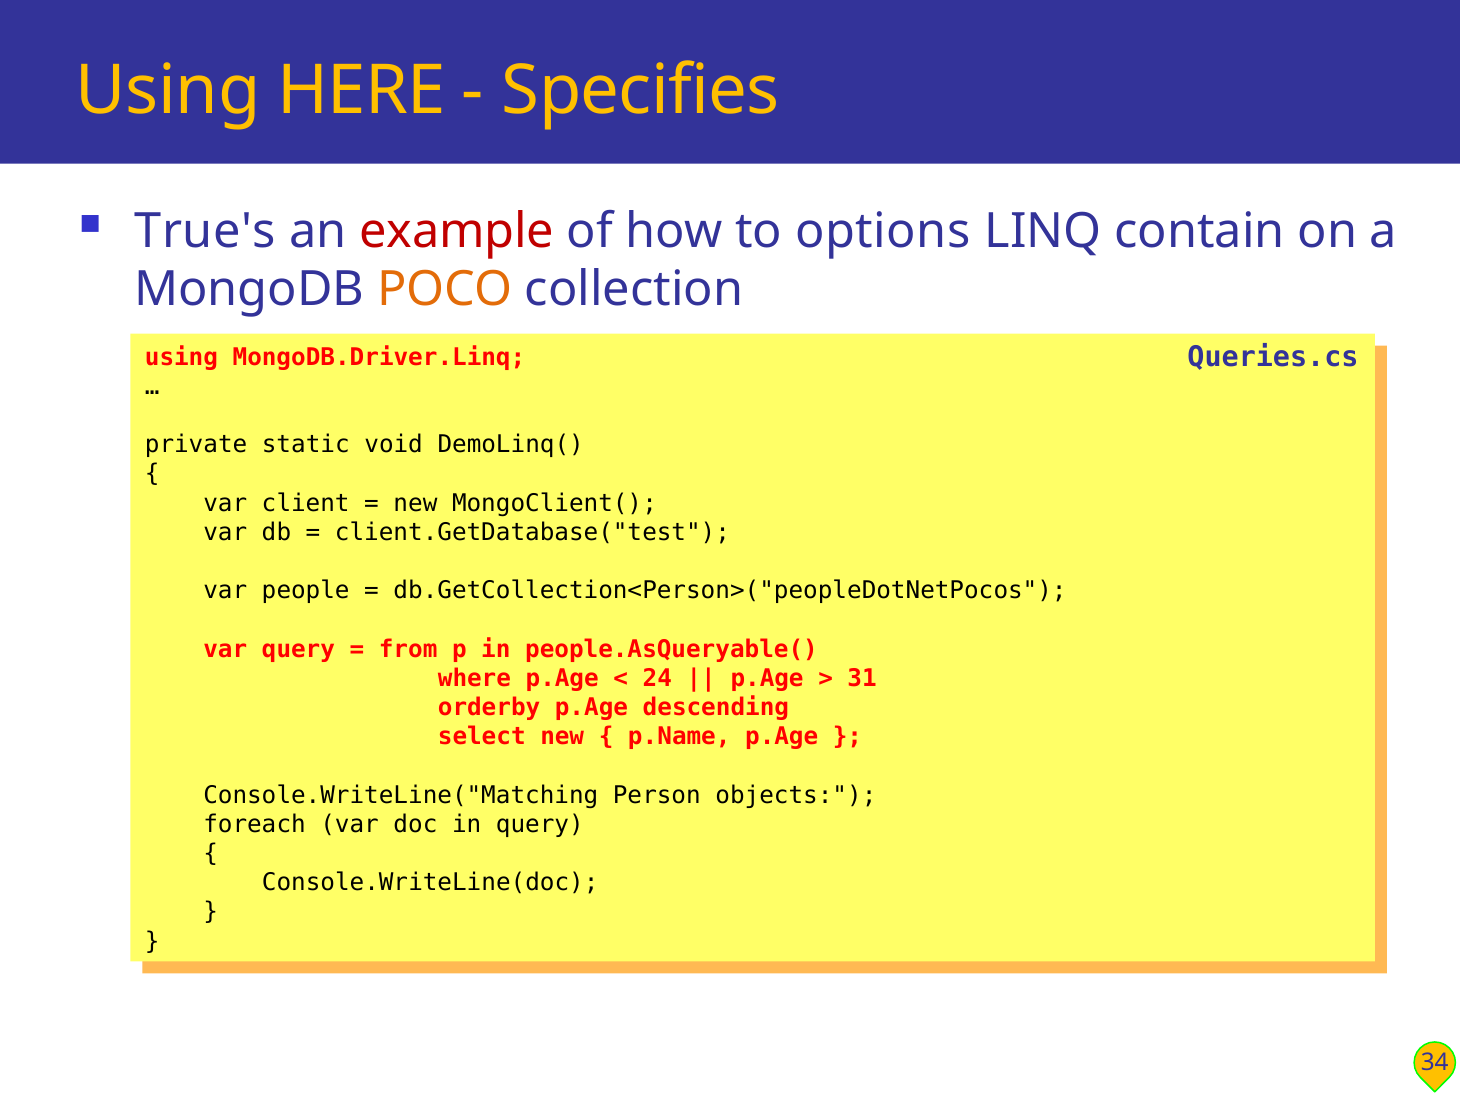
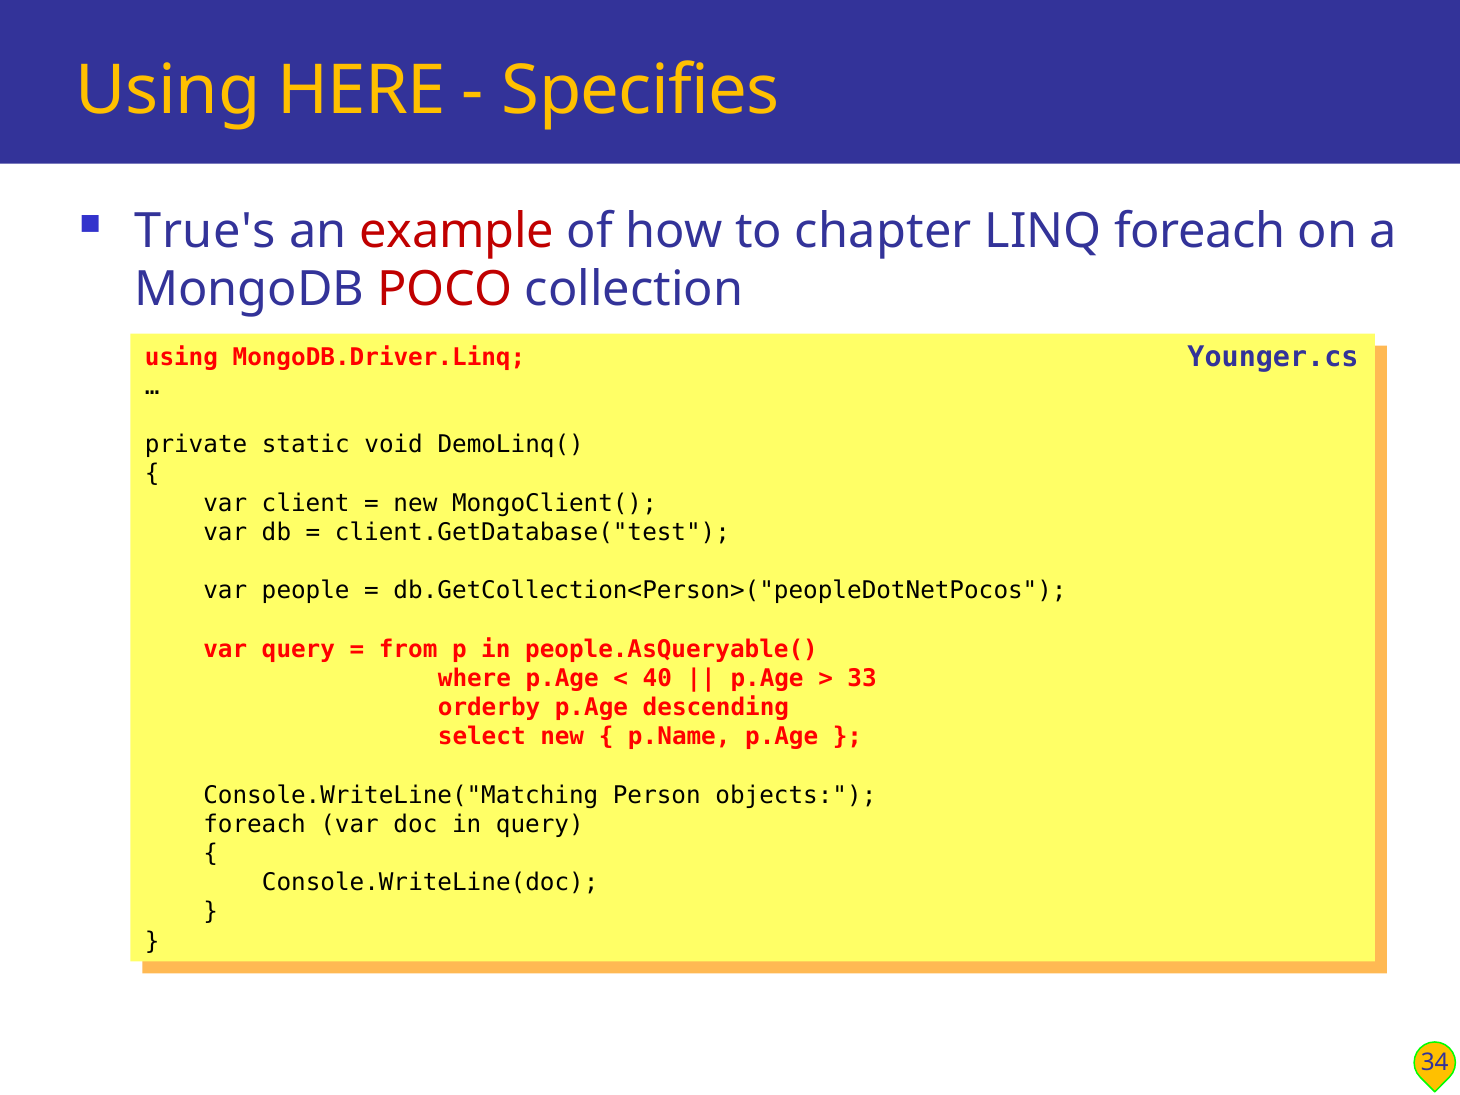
options: options -> chapter (883, 231)
LINQ contain: contain -> foreach (1200, 231)
POCO colour: orange -> red (445, 289)
Queries.cs: Queries.cs -> Younger.cs (1273, 357)
24: 24 -> 40 (657, 678)
31: 31 -> 33 (862, 678)
